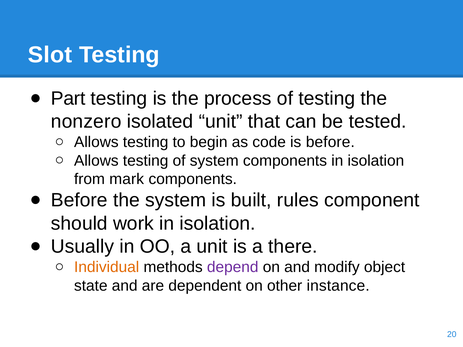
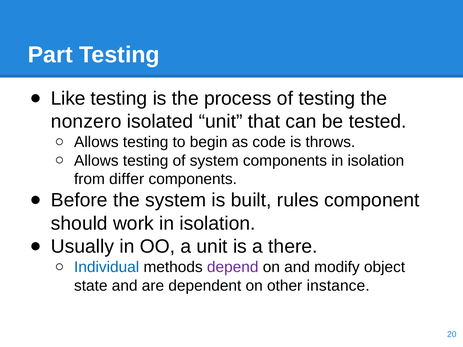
Slot: Slot -> Part (50, 55)
Part: Part -> Like (68, 99)
is before: before -> throws (330, 142)
mark: mark -> differ (127, 179)
Individual colour: orange -> blue (107, 267)
